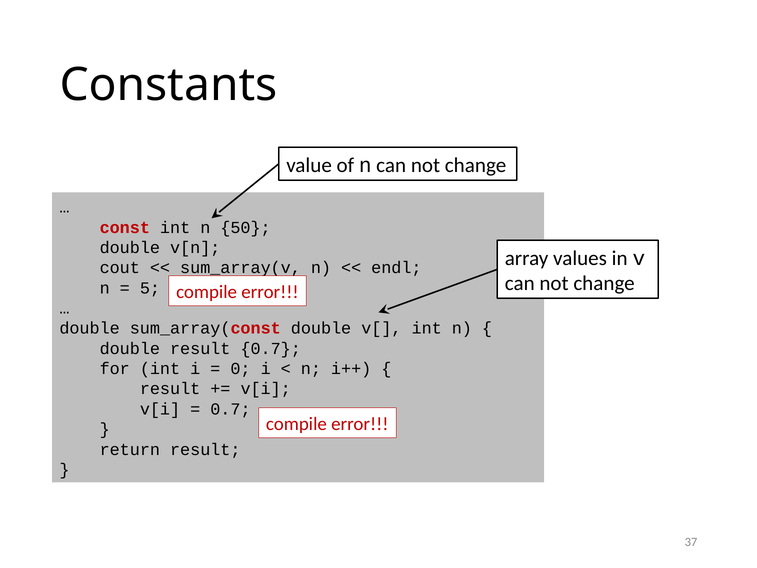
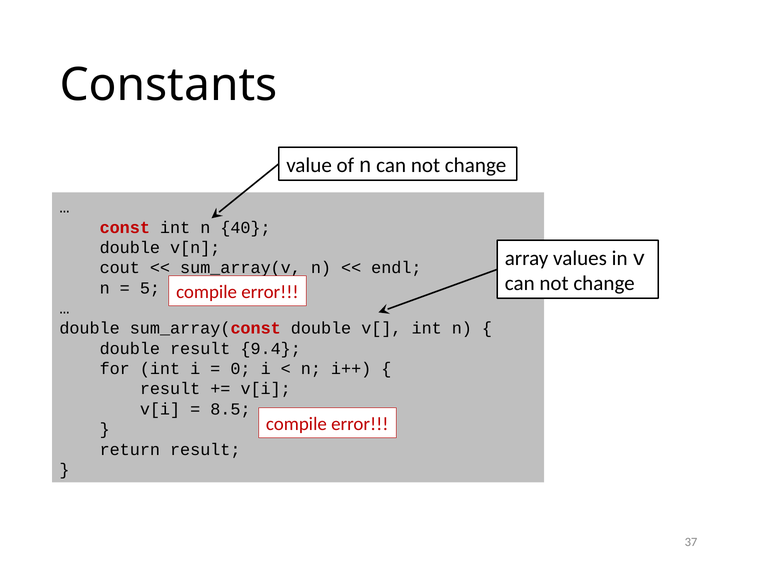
50: 50 -> 40 (246, 227)
result 0.7: 0.7 -> 9.4 (271, 348)
0.7: 0.7 -> 8.5 (230, 409)
